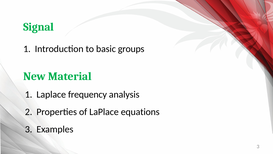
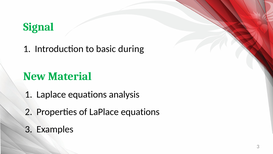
groups: groups -> during (131, 49)
frequency: frequency -> equations (87, 94)
